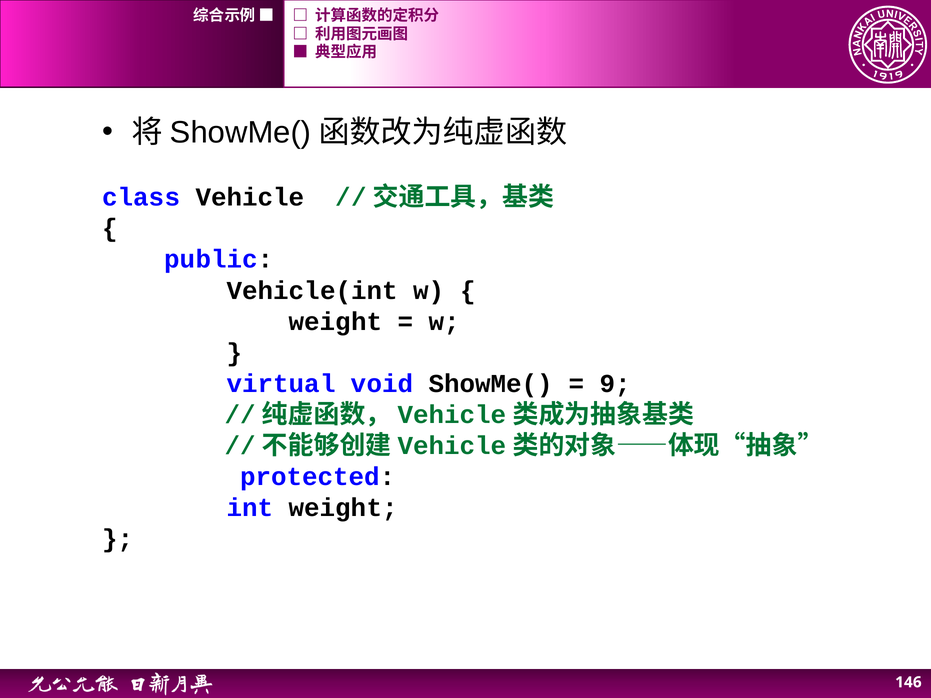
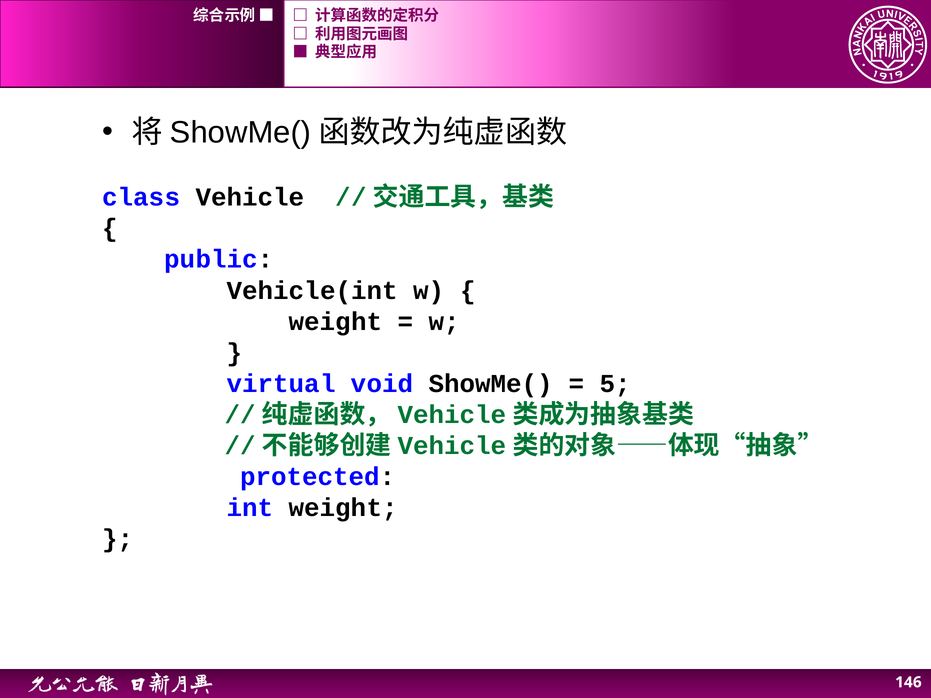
9: 9 -> 5 (615, 384)
